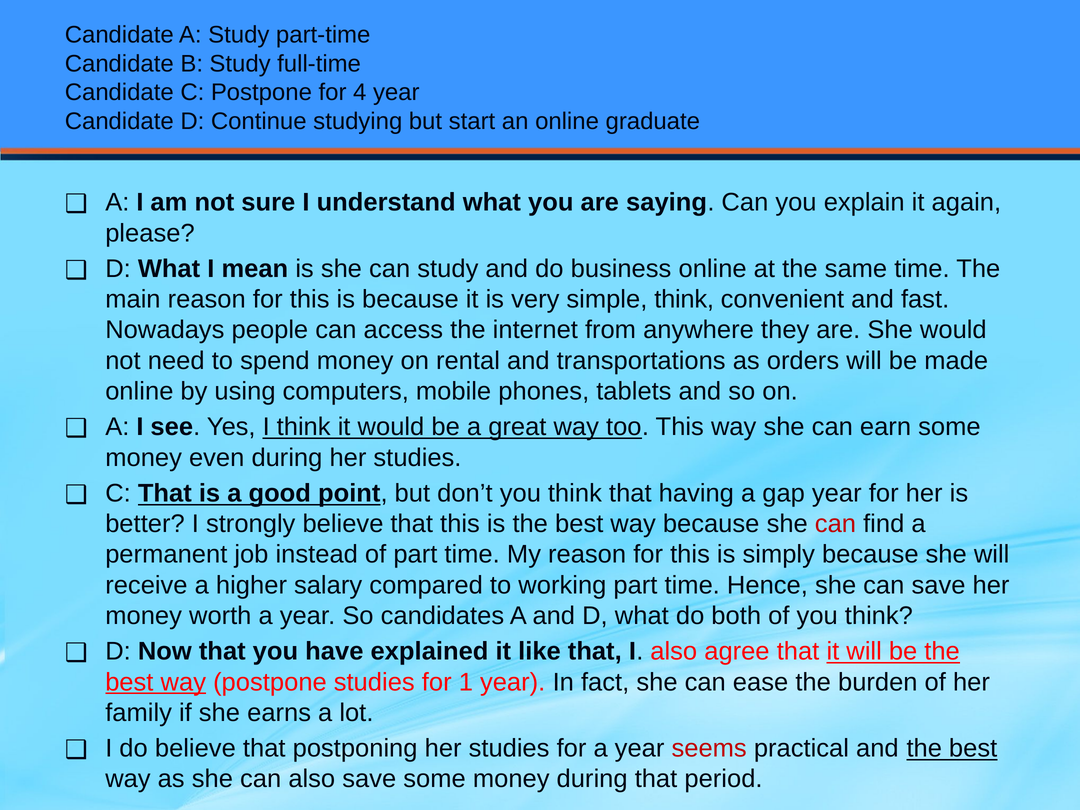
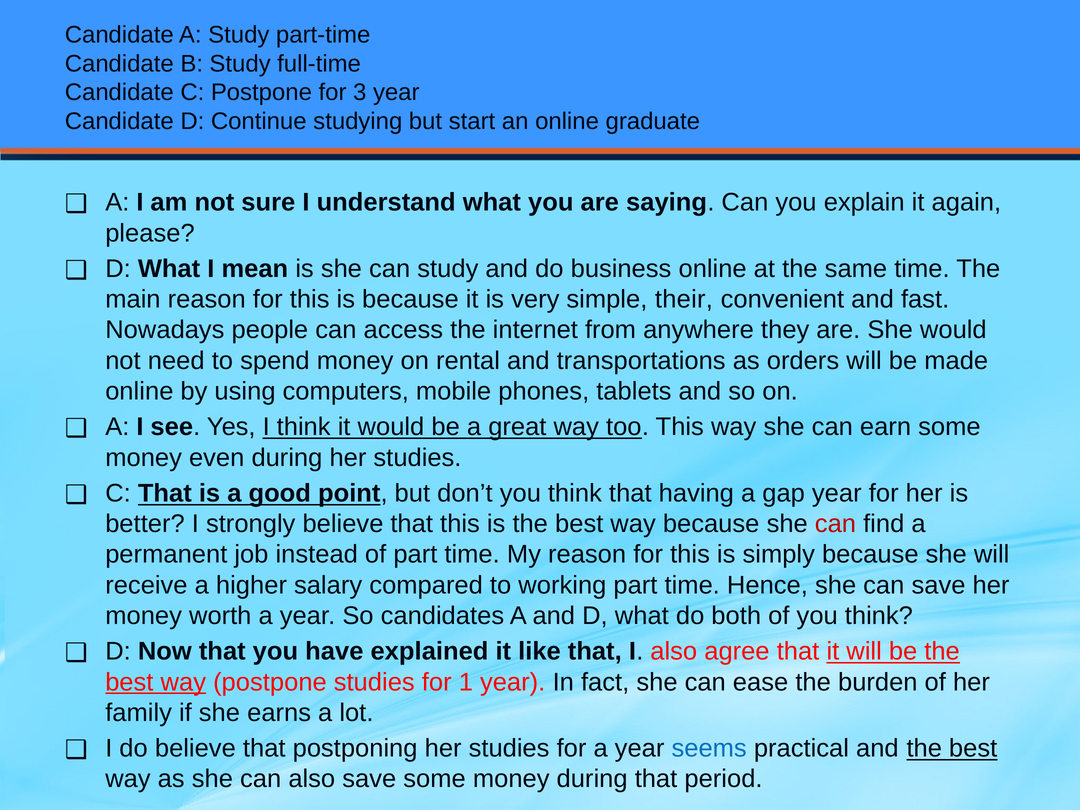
4: 4 -> 3 (360, 93)
simple think: think -> their (684, 299)
seems colour: red -> blue (709, 748)
